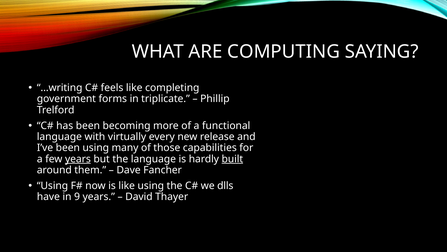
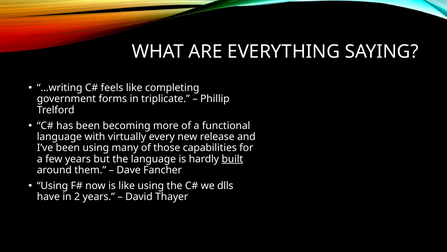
COMPUTING: COMPUTING -> EVERYTHING (284, 52)
years underline: present -> none (78, 159)
9: 9 -> 2 (77, 196)
